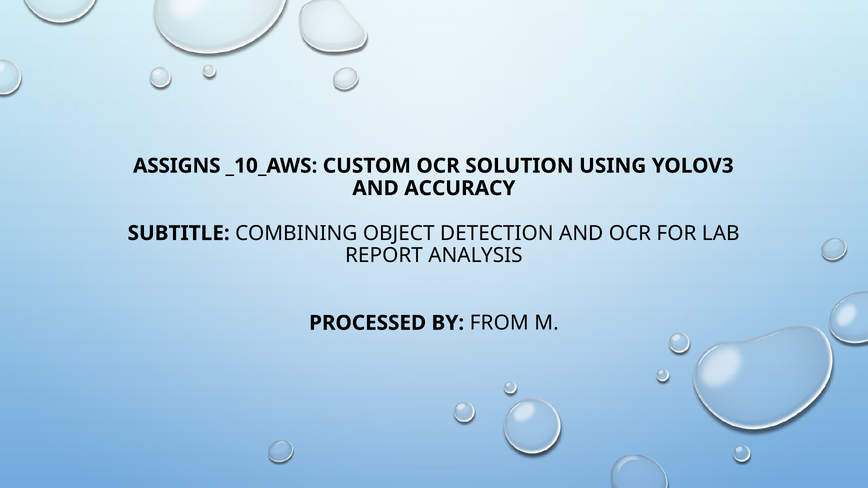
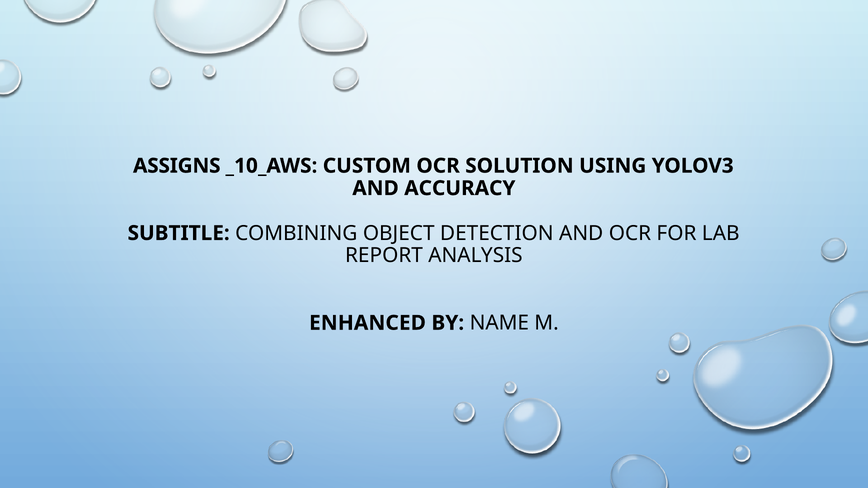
PROCESSED: PROCESSED -> ENHANCED (367, 323)
FROM: FROM -> NAME (499, 323)
